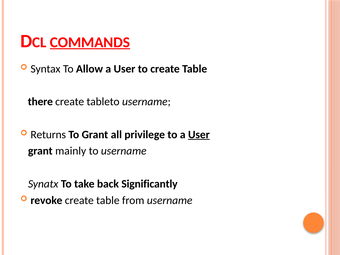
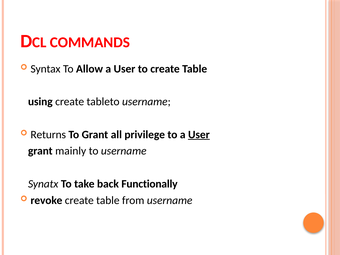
COMMANDS underline: present -> none (90, 42)
there: there -> using (40, 102)
Significantly: Significantly -> Functionally (149, 184)
